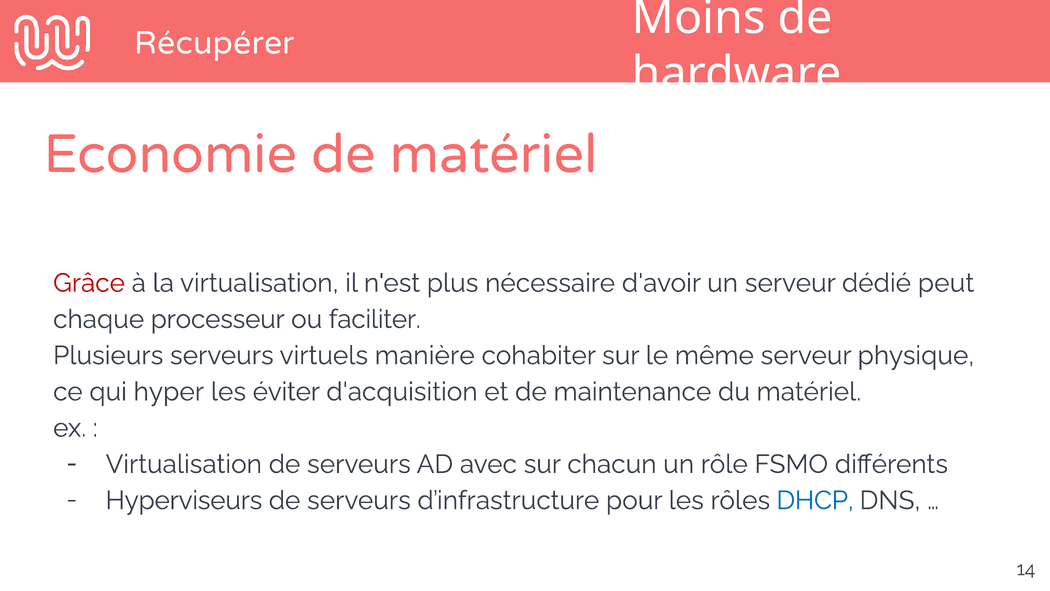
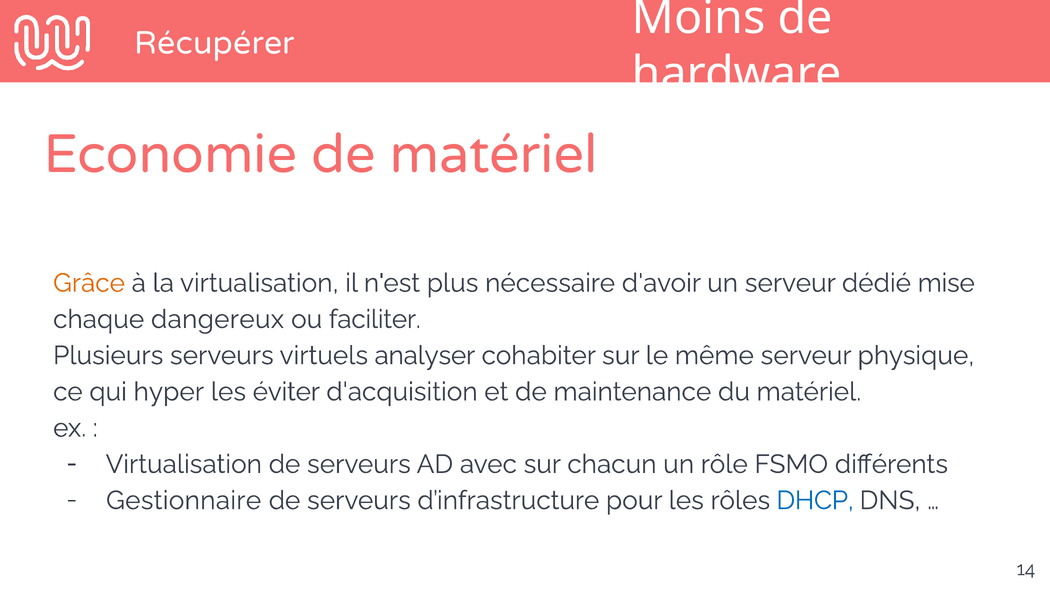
Grâce colour: red -> orange (89, 283)
peut: peut -> mise (946, 283)
processeur: processeur -> dangereux (217, 319)
manière: manière -> analyser (425, 355)
Hyperviseurs: Hyperviseurs -> Gestionnaire (184, 500)
